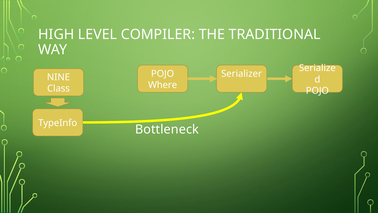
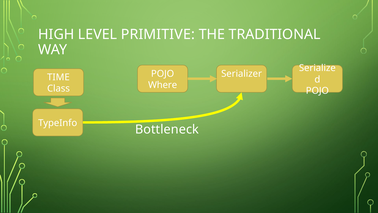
COMPILER: COMPILER -> PRIMITIVE (158, 34)
NINE: NINE -> TIME (58, 77)
